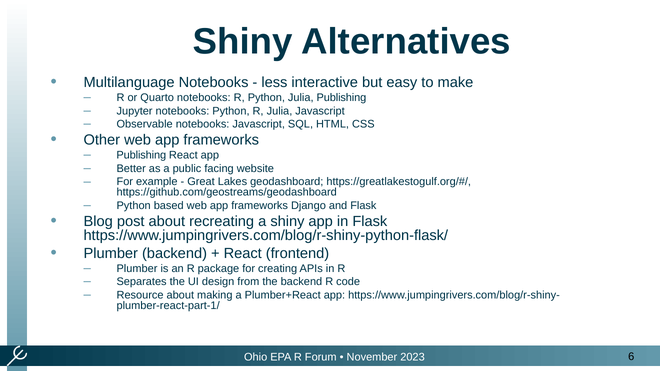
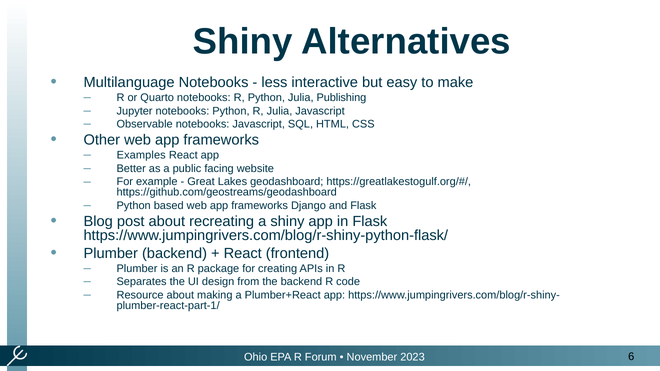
Publishing: Publishing -> Examples (141, 155)
